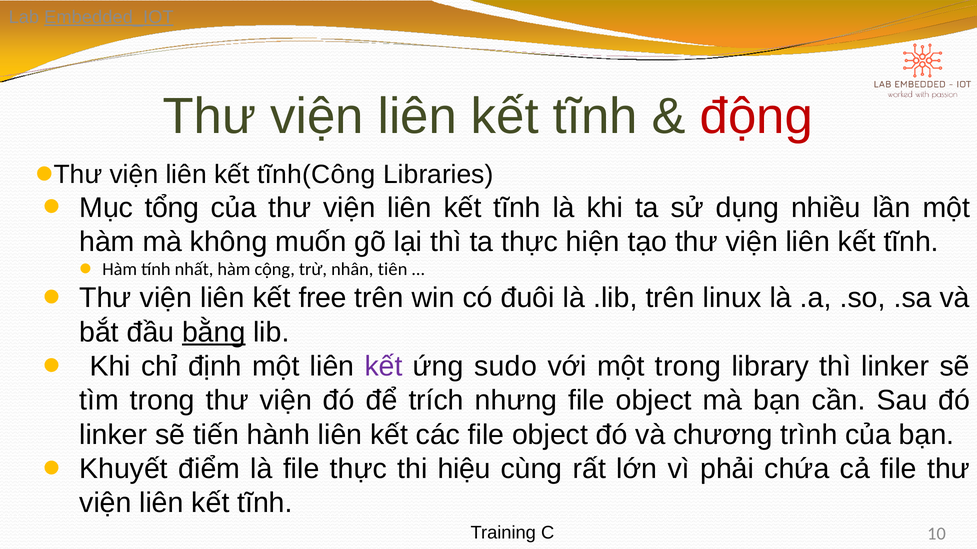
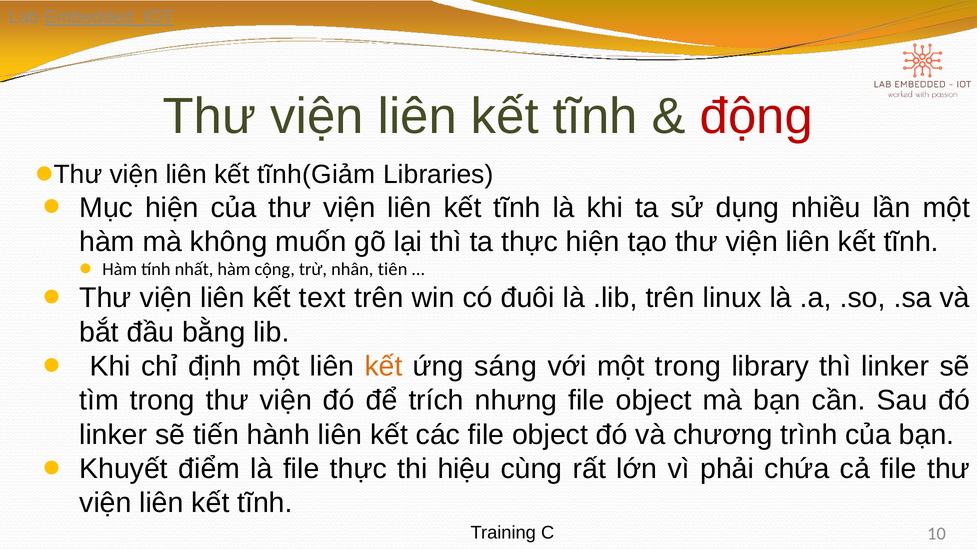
tĩnh(Công: tĩnh(Công -> tĩnh(Giảm (316, 175)
Mục tổng: tổng -> hiện (172, 208)
free: free -> text (322, 298)
bằng underline: present -> none (214, 333)
kết colour: purple -> orange (384, 367)
sudo: sudo -> sáng (506, 367)
